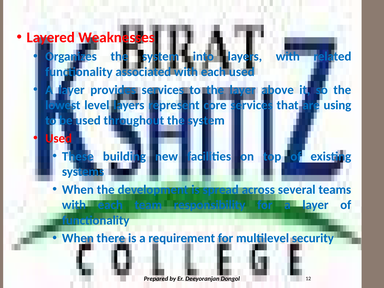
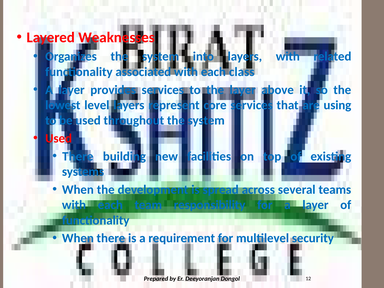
each used: used -> class (242, 72)
These: These -> There (78, 156)
